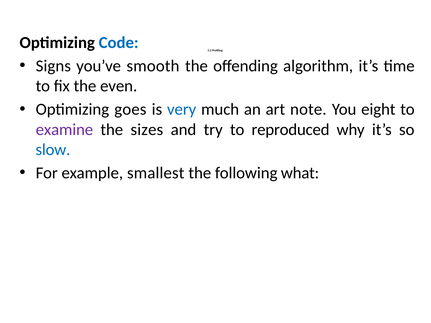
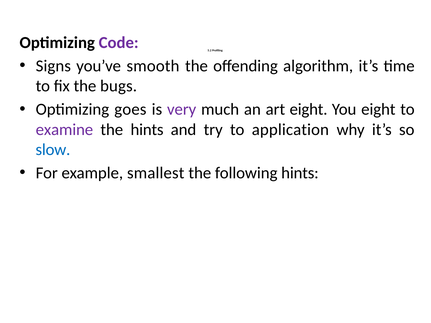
Code colour: blue -> purple (119, 43)
even: even -> bugs (119, 86)
very colour: blue -> purple (182, 110)
art note: note -> eight (309, 110)
the sizes: sizes -> hints (147, 130)
reproduced: reproduced -> application (290, 130)
following what: what -> hints (300, 173)
